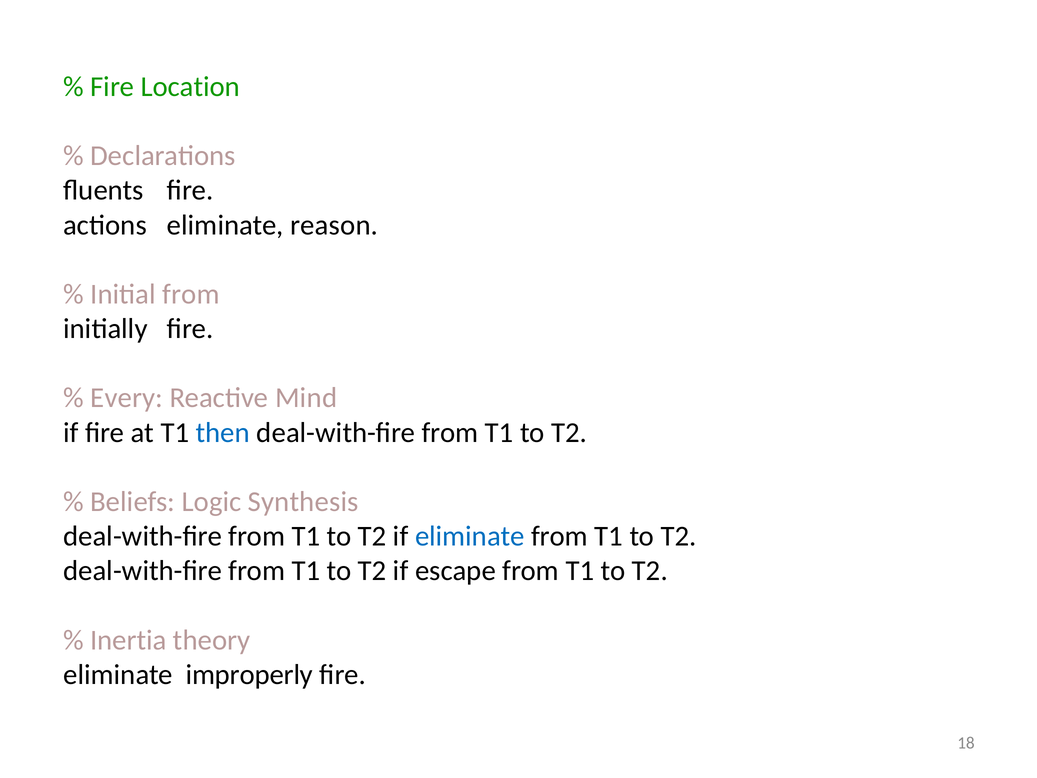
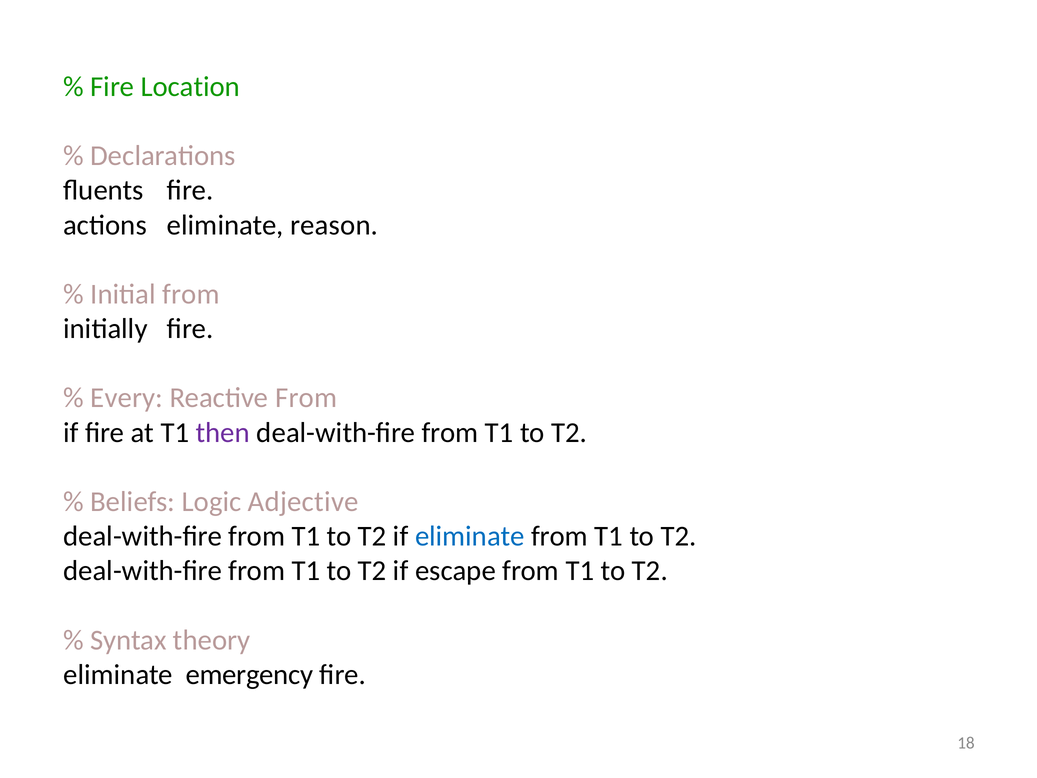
Reactive Mind: Mind -> From (306, 398)
then colour: blue -> purple (223, 432)
Synthesis: Synthesis -> Adjective (303, 502)
Inertia: Inertia -> Syntax (128, 640)
improperly: improperly -> emergency (249, 674)
